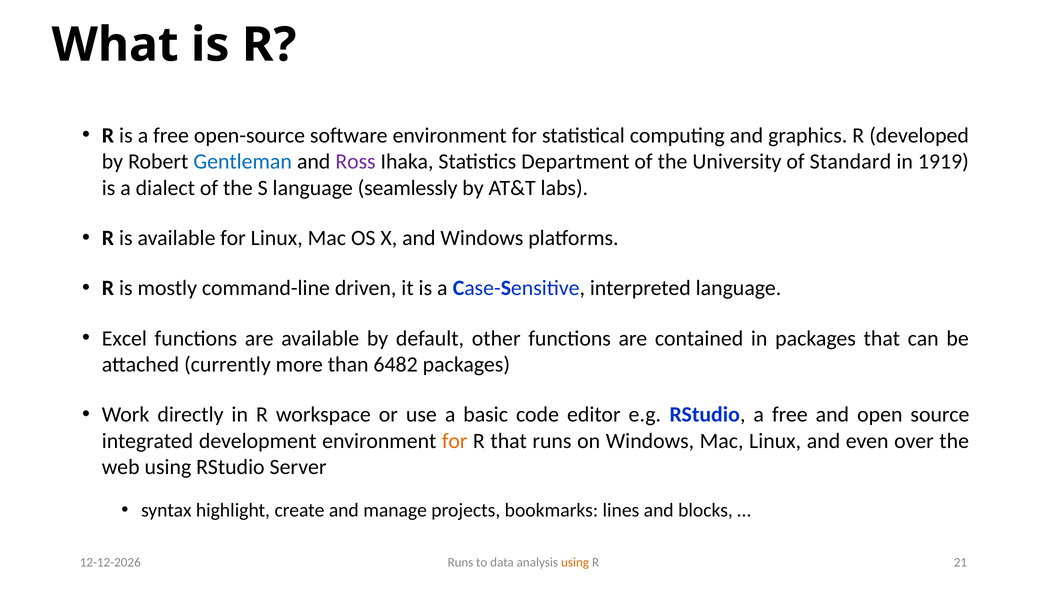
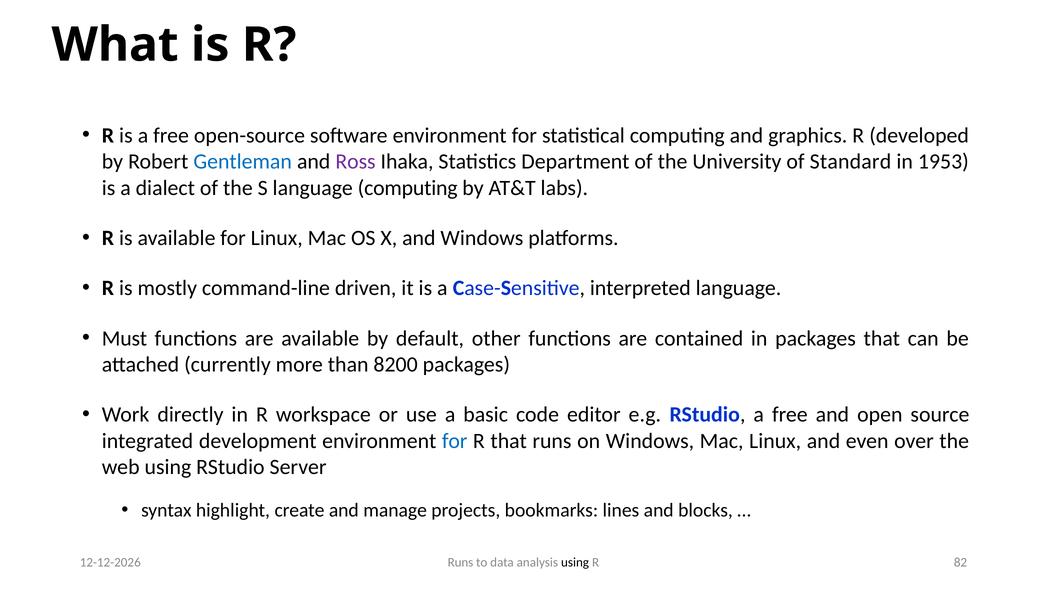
1919: 1919 -> 1953 (943, 162)
language seamlessly: seamlessly -> computing (408, 188)
Excel: Excel -> Must (124, 338)
6482: 6482 -> 8200 (396, 365)
for colour: orange -> blue (455, 441)
using colour: orange -> black (575, 562)
21: 21 -> 82 (961, 562)
